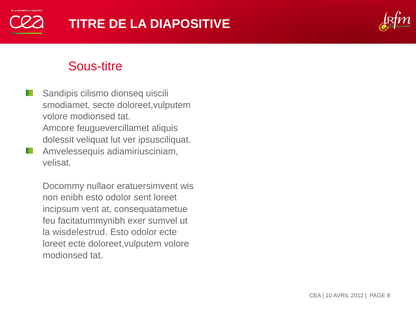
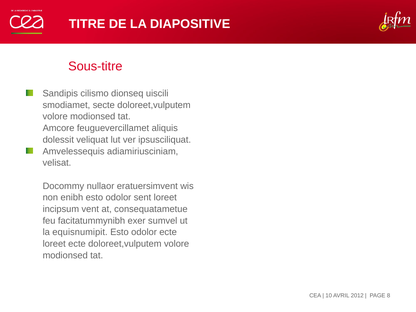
wisdelestrud: wisdelestrud -> equisnumipit (80, 232)
